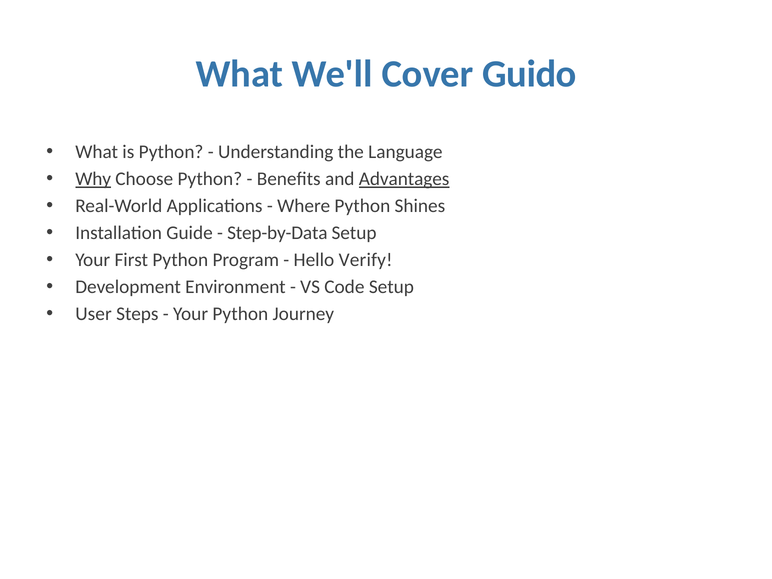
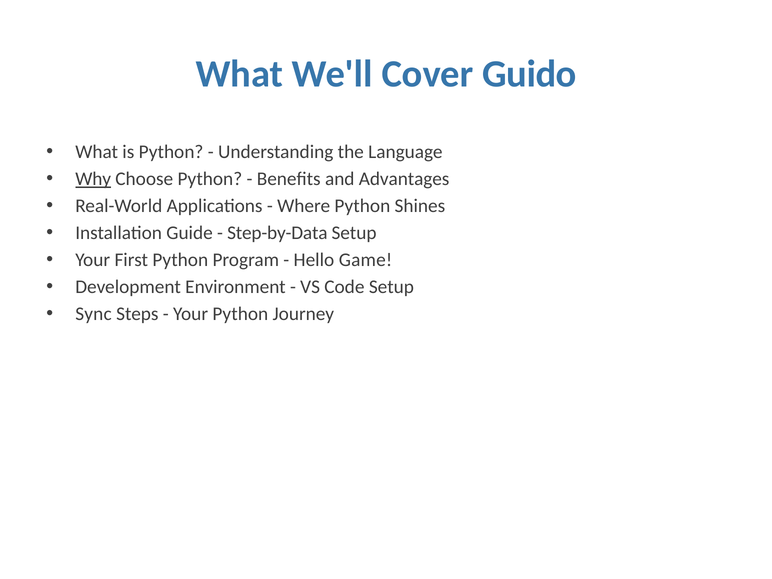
Advantages underline: present -> none (404, 179)
Verify: Verify -> Game (366, 260)
User: User -> Sync (93, 314)
